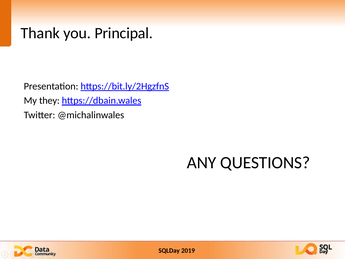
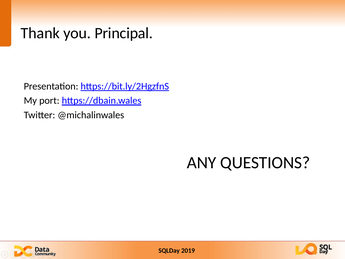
they: they -> port (49, 101)
